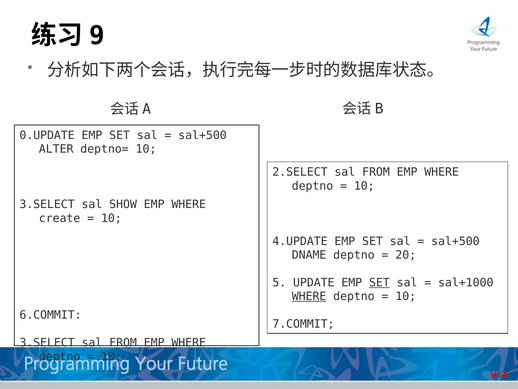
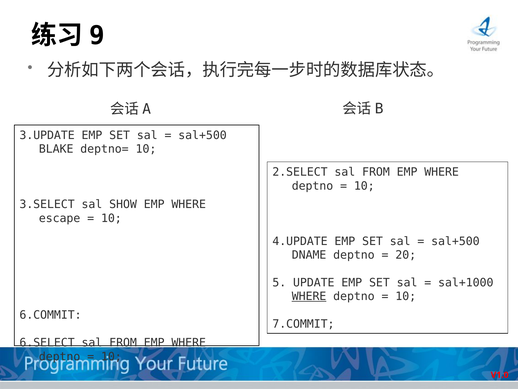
0.UPDATE: 0.UPDATE -> 3.UPDATE (47, 135)
ALTER: ALTER -> BLAKE (56, 149)
create: create -> escape (60, 218)
SET underline: present -> none (379, 282)
3.SELECT: 3.SELECT -> 6.SELECT (47, 342)
